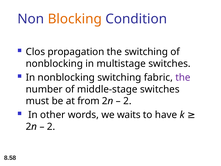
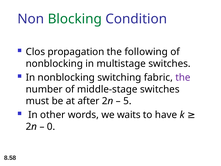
Blocking colour: orange -> green (75, 19)
the switching: switching -> following (146, 52)
from: from -> after (88, 101)
2: 2 -> 5 (127, 101)
2: 2 -> 0 (51, 126)
